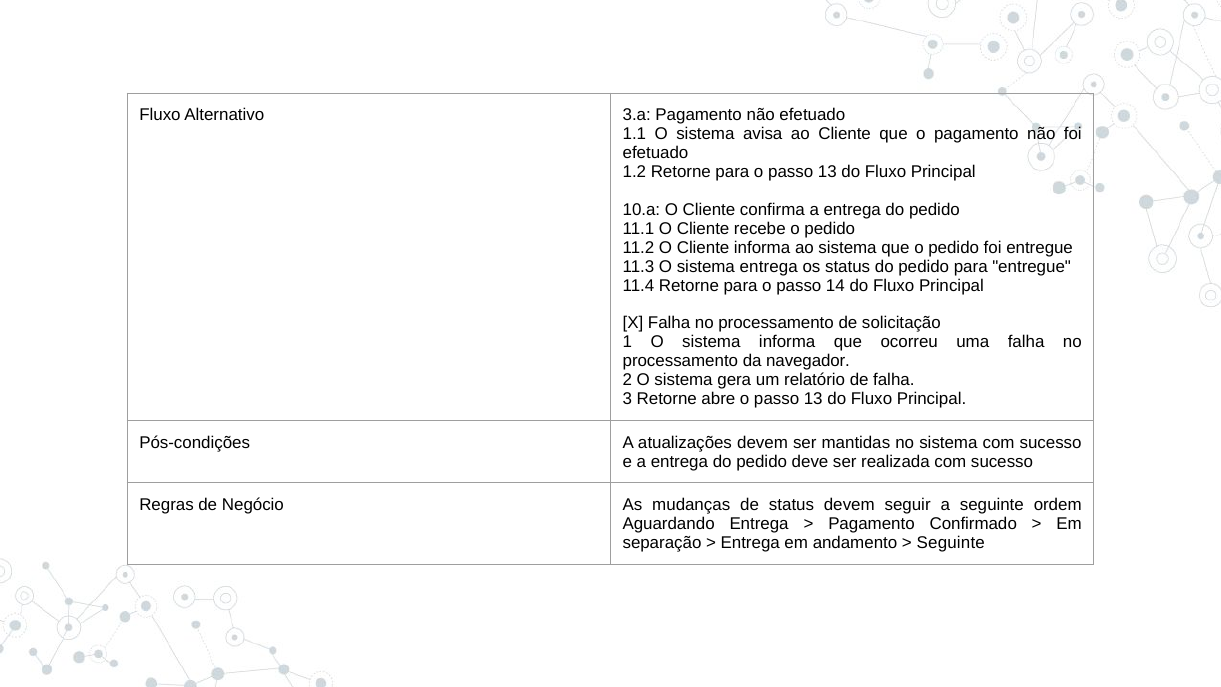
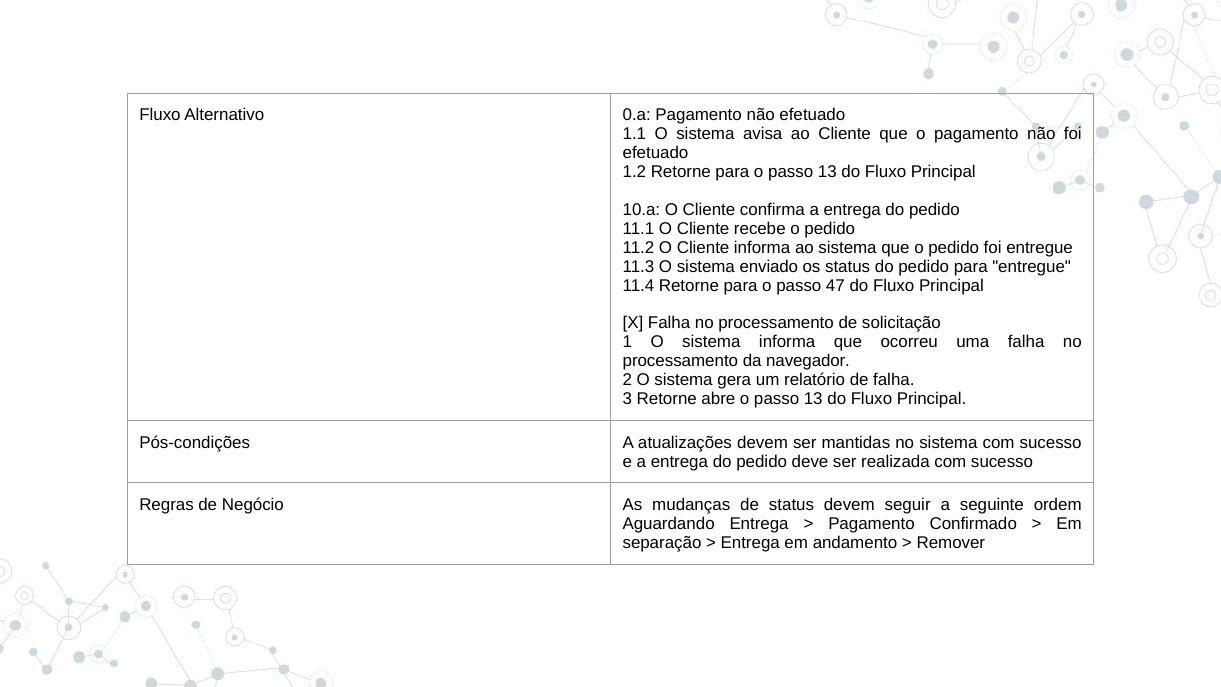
3.a: 3.a -> 0.a (637, 115)
sistema entrega: entrega -> enviado (769, 266)
14: 14 -> 47 (835, 285)
Seguinte: Seguinte -> Remover (951, 543)
